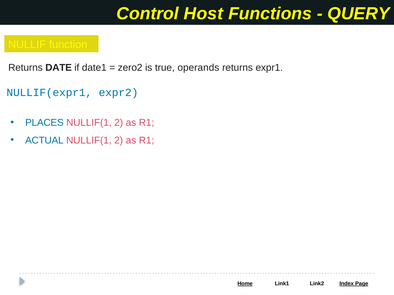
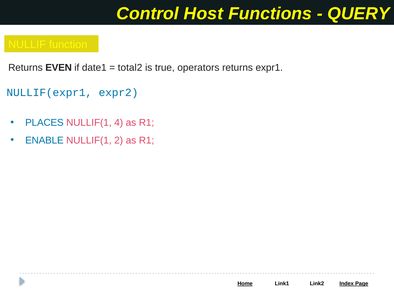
DATE: DATE -> EVEN (59, 68)
zero2: zero2 -> total2 (130, 68)
operands: operands -> operators (198, 68)
2: 2 -> 4 (119, 123)
ACTUAL: ACTUAL -> ENABLE (44, 141)
